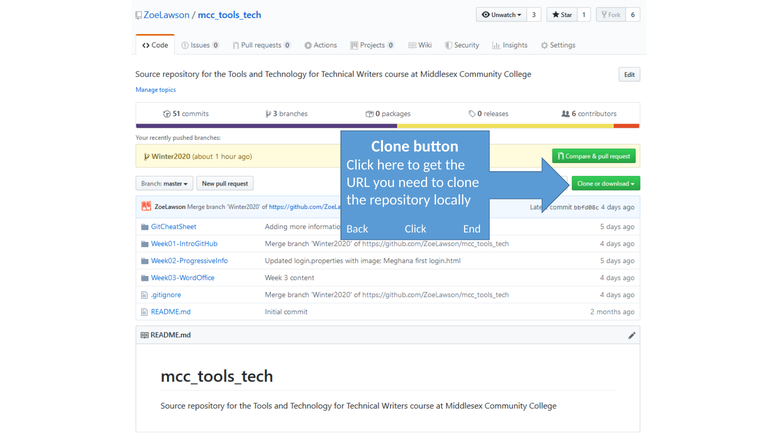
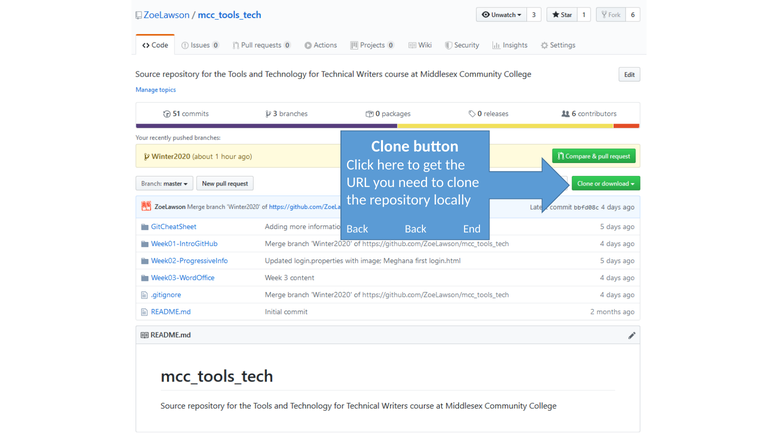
Back Click: Click -> Back (416, 229)
